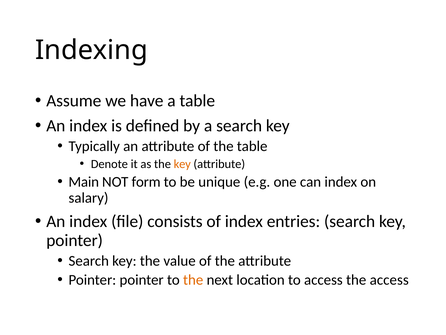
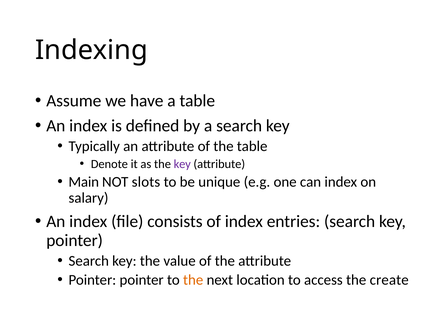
key colour: orange -> purple (182, 164)
form: form -> slots (146, 182)
the access: access -> create (389, 280)
